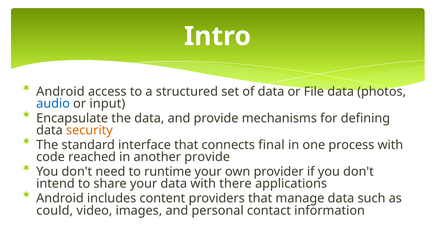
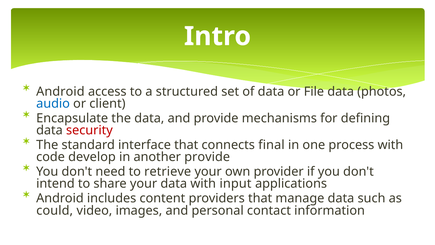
input: input -> client (107, 104)
security colour: orange -> red (89, 130)
reached: reached -> develop (92, 157)
runtime: runtime -> retrieve (168, 171)
there: there -> input (236, 184)
